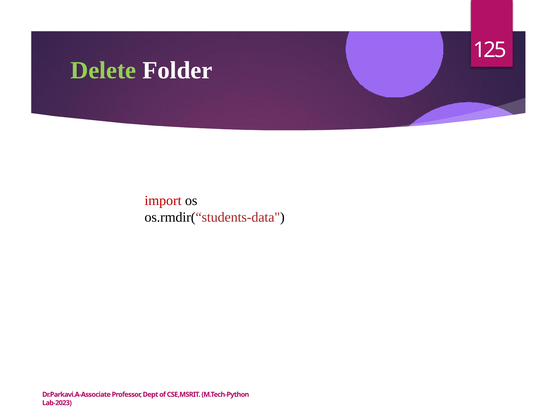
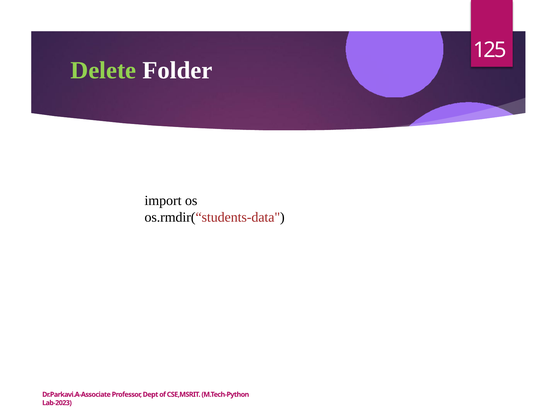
import colour: red -> black (163, 201)
